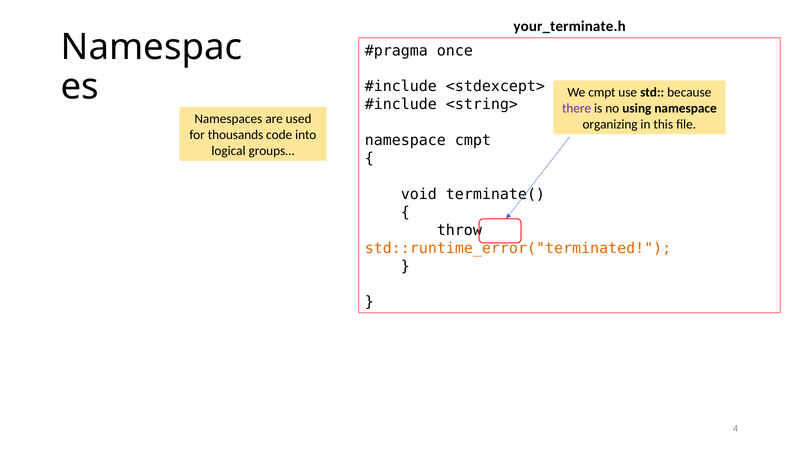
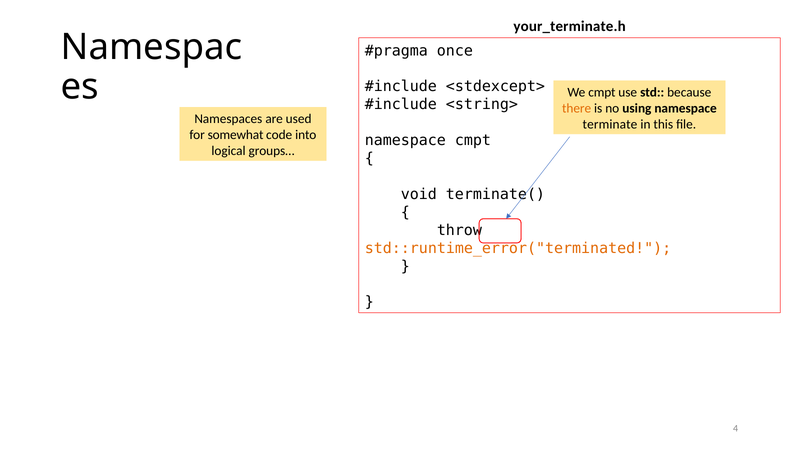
there colour: purple -> orange (577, 108)
organizing: organizing -> terminate (610, 124)
thousands: thousands -> somewhat (236, 135)
